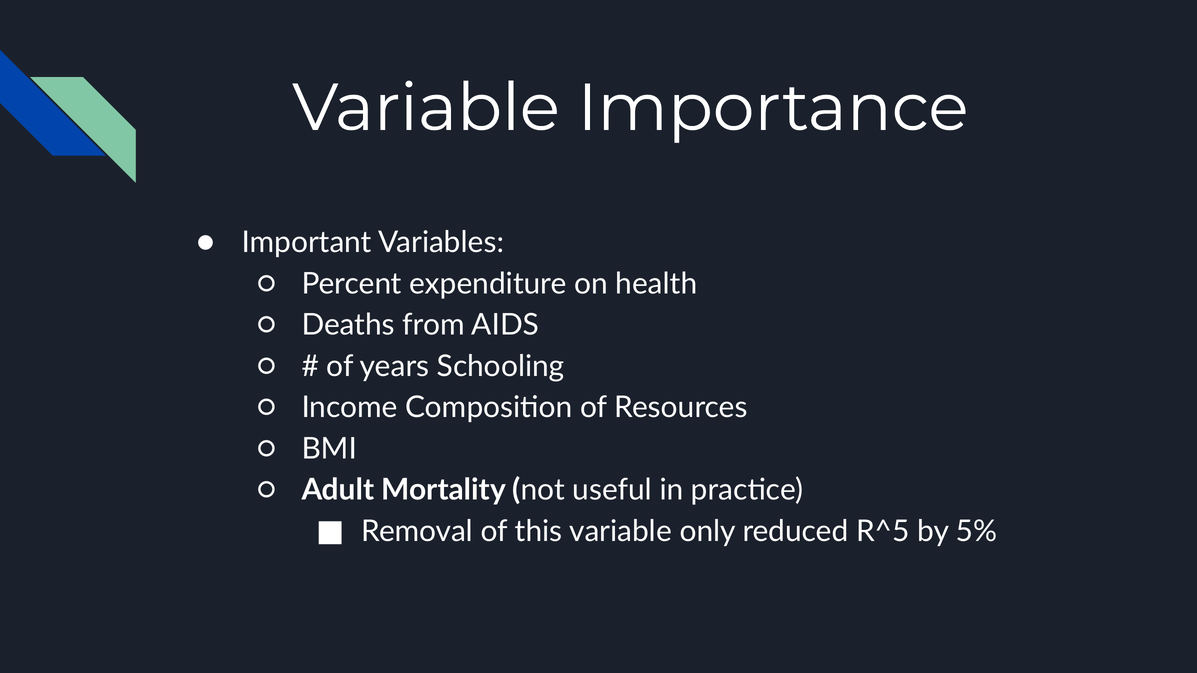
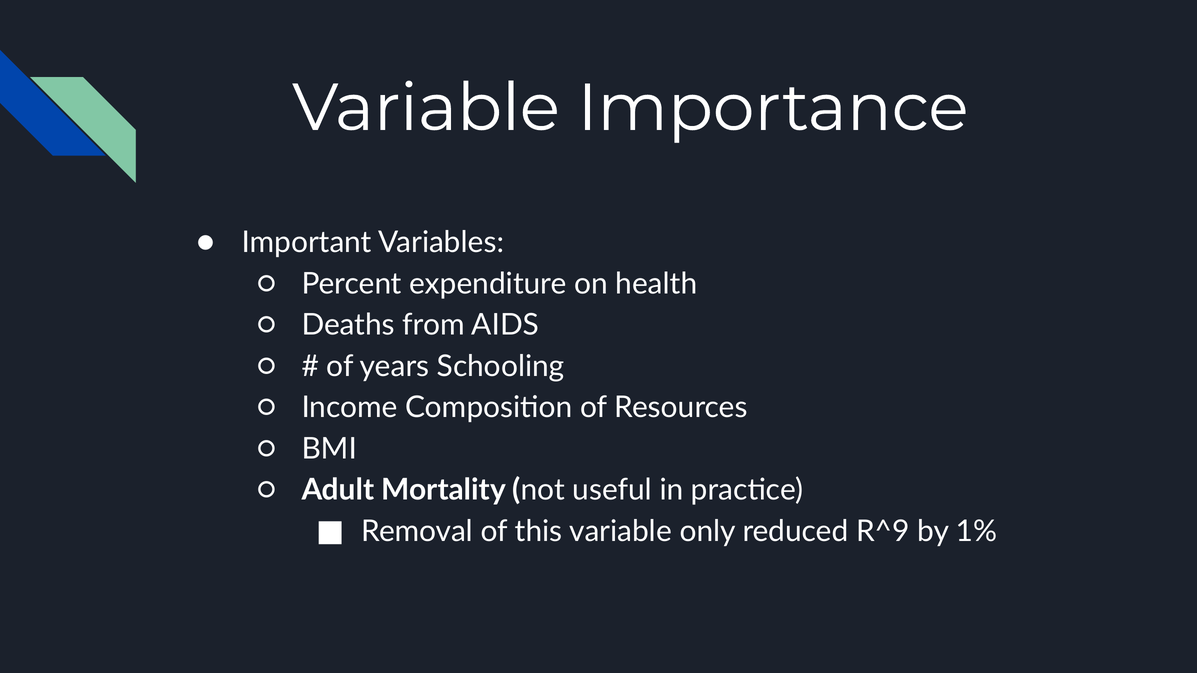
R^5: R^5 -> R^9 (883, 532)
5%: 5% -> 1% (977, 532)
